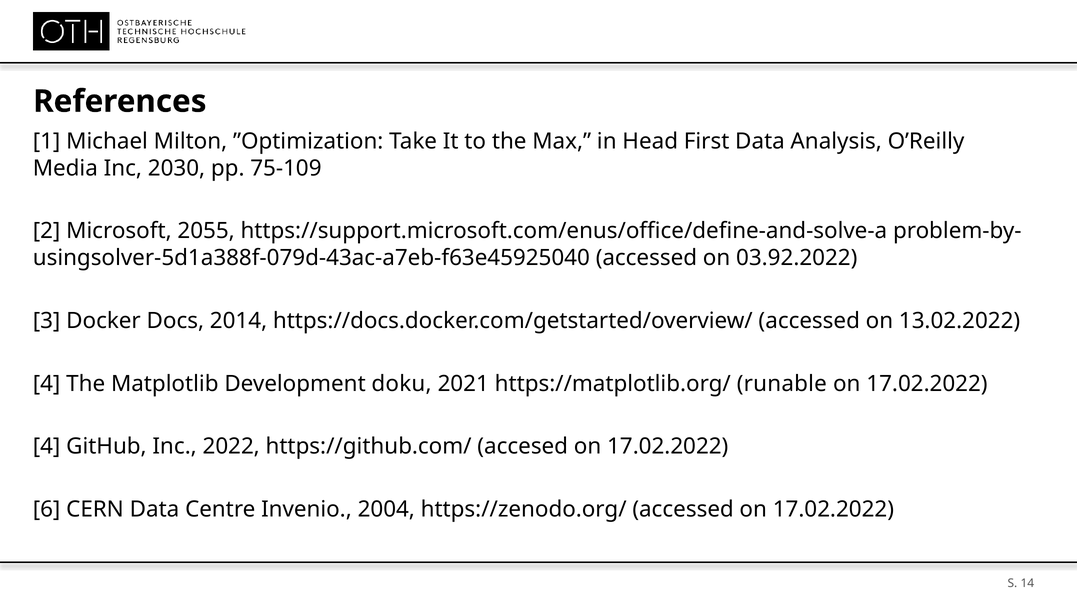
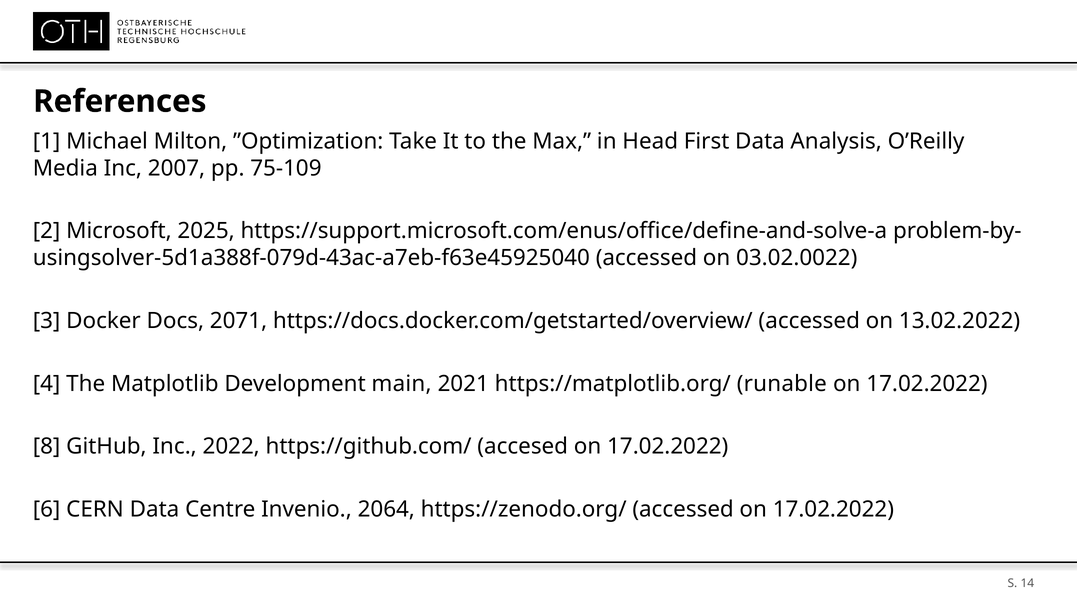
2030: 2030 -> 2007 (176, 168)
2055: 2055 -> 2025 (206, 231)
03.92.2022: 03.92.2022 -> 03.02.0022 (797, 258)
2014: 2014 -> 2071 (239, 321)
doku: doku -> main (402, 383)
4: 4 -> 8 (47, 446)
2004: 2004 -> 2064 (386, 509)
